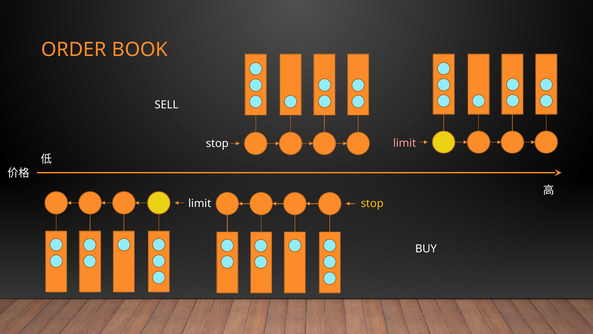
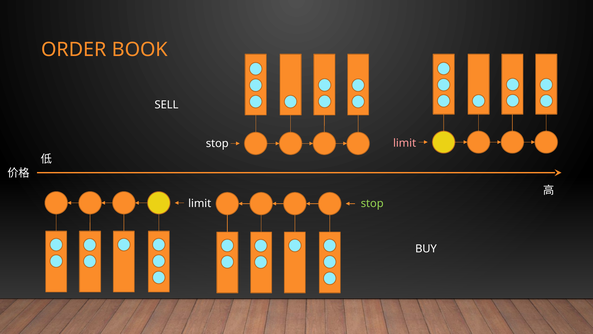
stop colour: yellow -> light green (372, 203)
